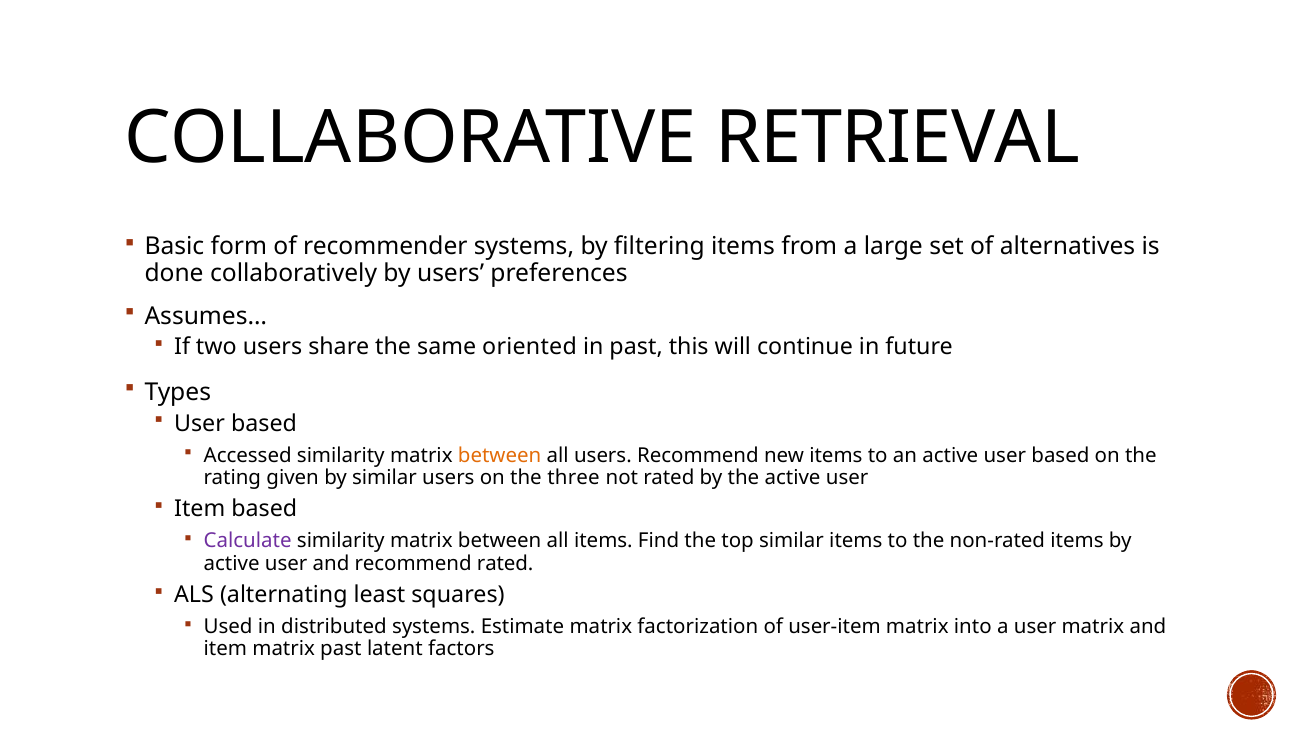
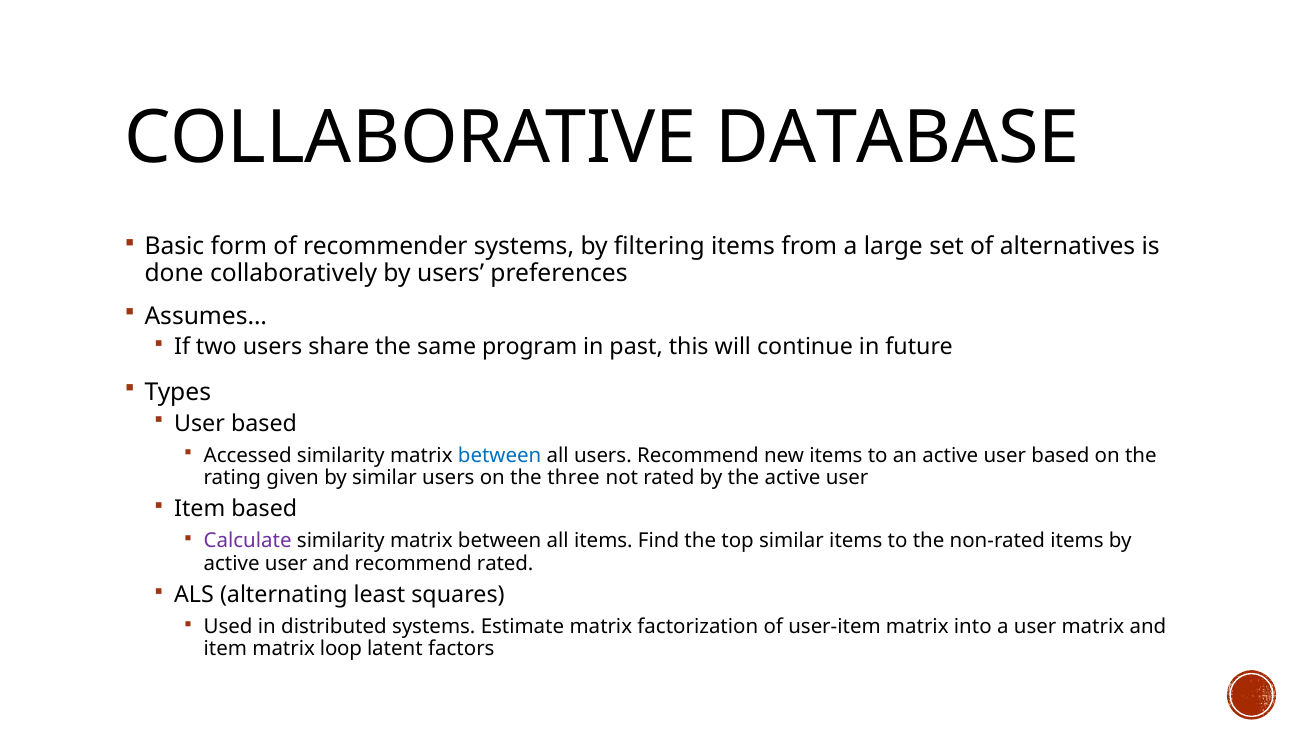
RETRIEVAL: RETRIEVAL -> DATABASE (898, 138)
oriented: oriented -> program (530, 347)
between colour: orange -> blue (500, 455)
matrix past: past -> loop (341, 649)
